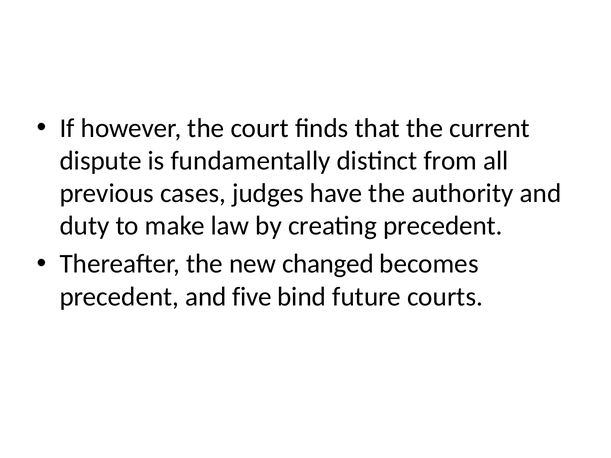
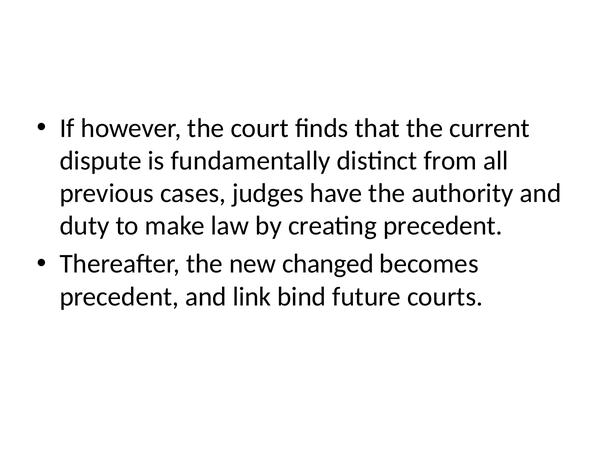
five: five -> link (252, 297)
